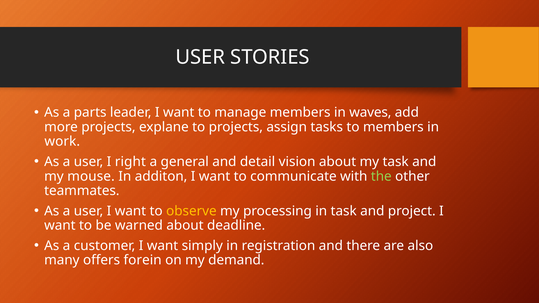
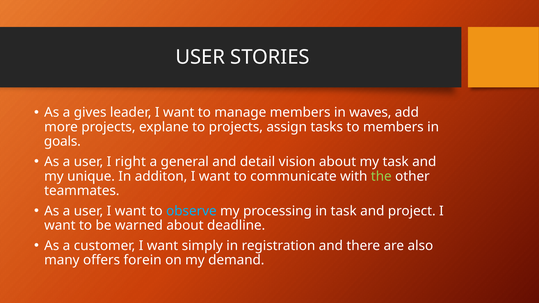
parts: parts -> gives (90, 113)
work: work -> goals (62, 142)
mouse: mouse -> unique (91, 176)
observe colour: yellow -> light blue (191, 211)
